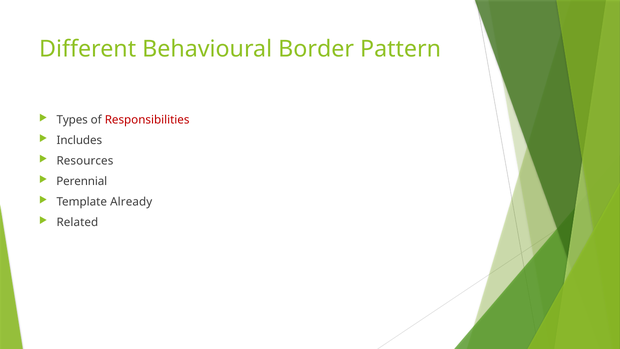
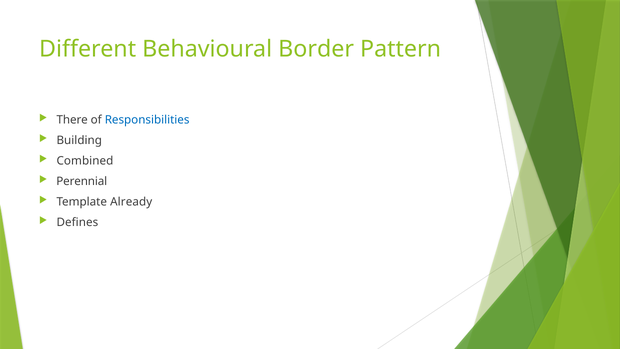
Types: Types -> There (72, 120)
Responsibilities colour: red -> blue (147, 120)
Includes: Includes -> Building (79, 140)
Resources: Resources -> Combined (85, 161)
Related: Related -> Defines (77, 222)
